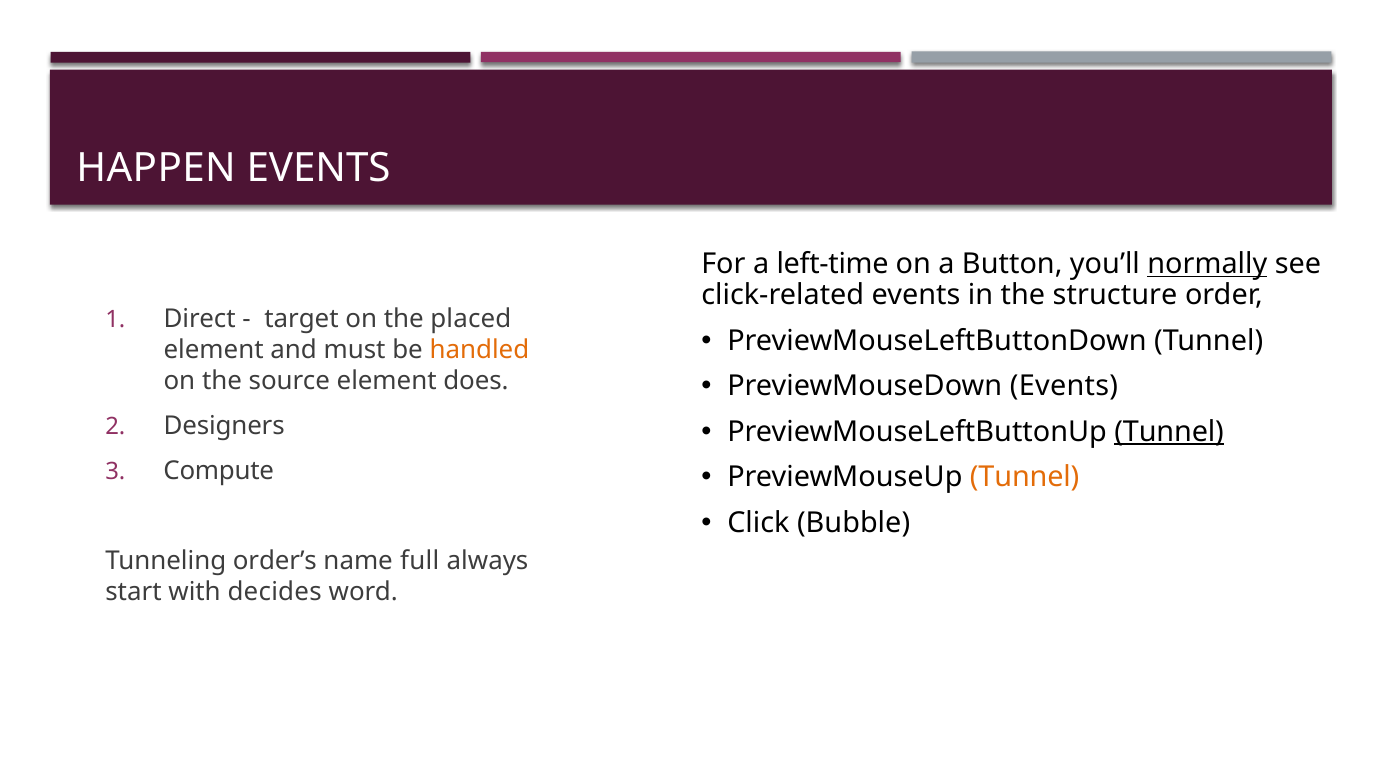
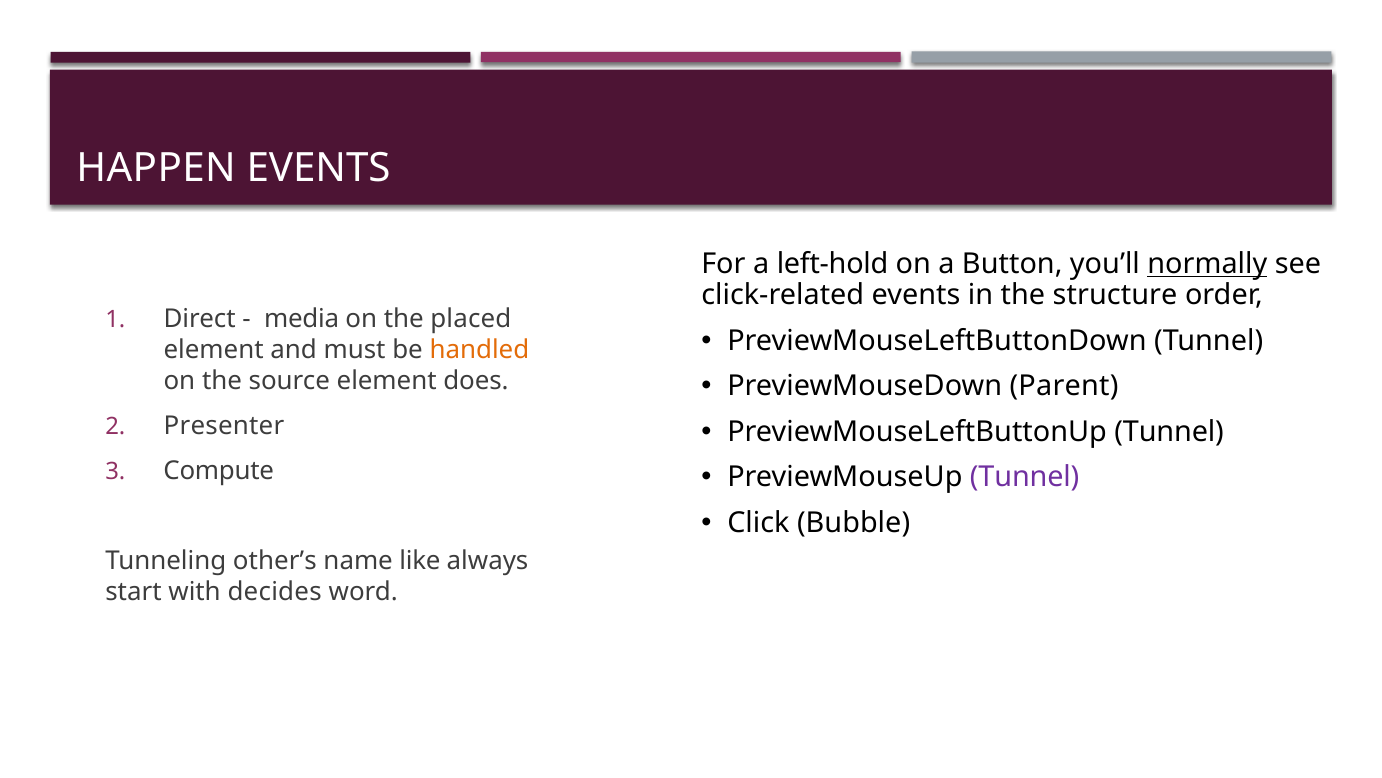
left-time: left-time -> left-hold (833, 264)
target: target -> media (302, 319)
PreviewMouseDown Events: Events -> Parent (1064, 386)
Tunnel underline: present -> none (1169, 432)
Designers: Designers -> Presenter (224, 426)
Tunnel colour: orange -> purple (1025, 477)
order’s: order’s -> other’s (275, 561)
full: full -> like (420, 561)
